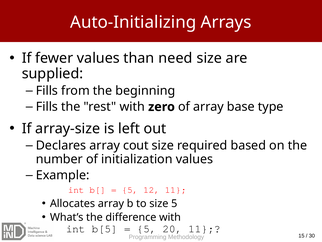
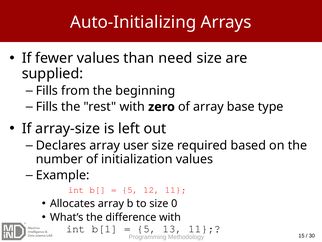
cout: cout -> user (136, 145)
size 5: 5 -> 0 (174, 203)
b[5: b[5 -> b[1 (105, 228)
20: 20 -> 13 (172, 228)
